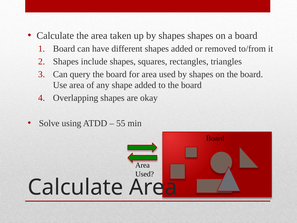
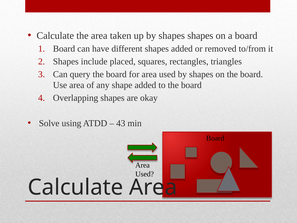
include shapes: shapes -> placed (123, 61)
55: 55 -> 43 (121, 123)
